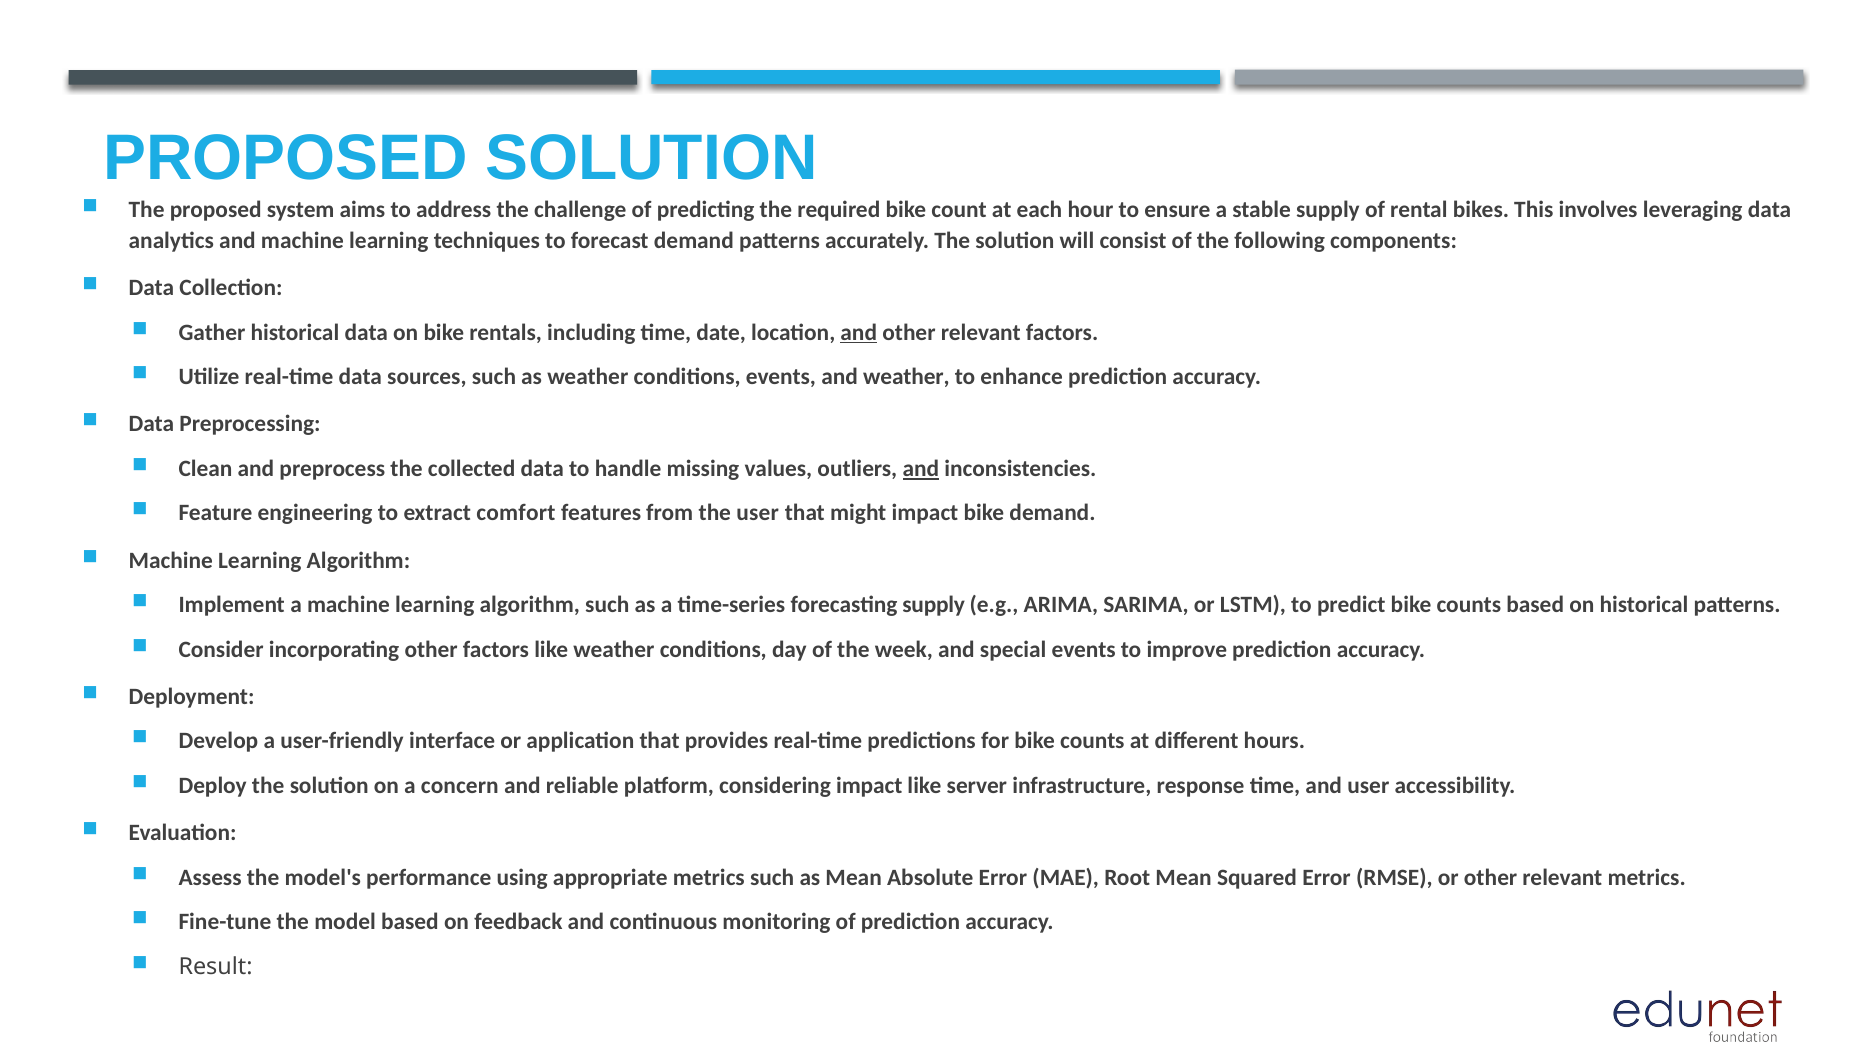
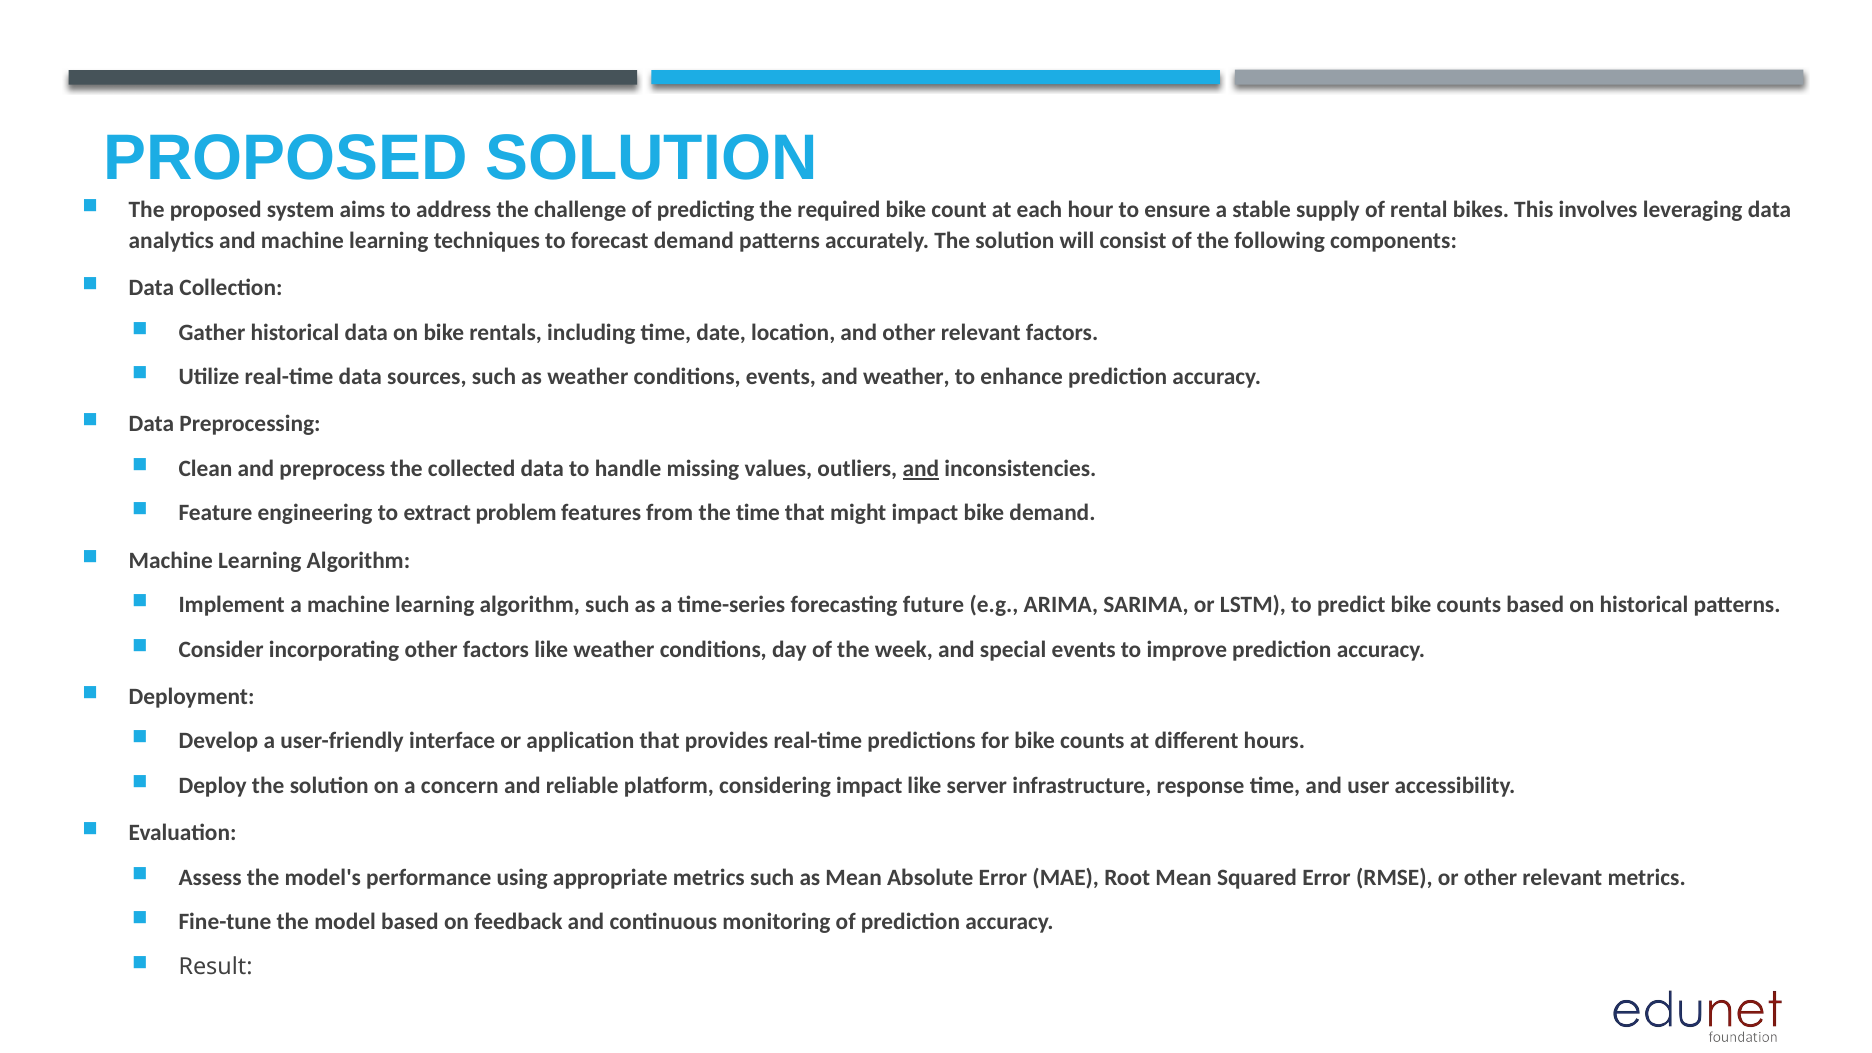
and underline: present -> none (859, 333)
comfort: comfort -> problem (516, 513)
the user: user -> time (758, 513)
forecasting supply: supply -> future (933, 605)
